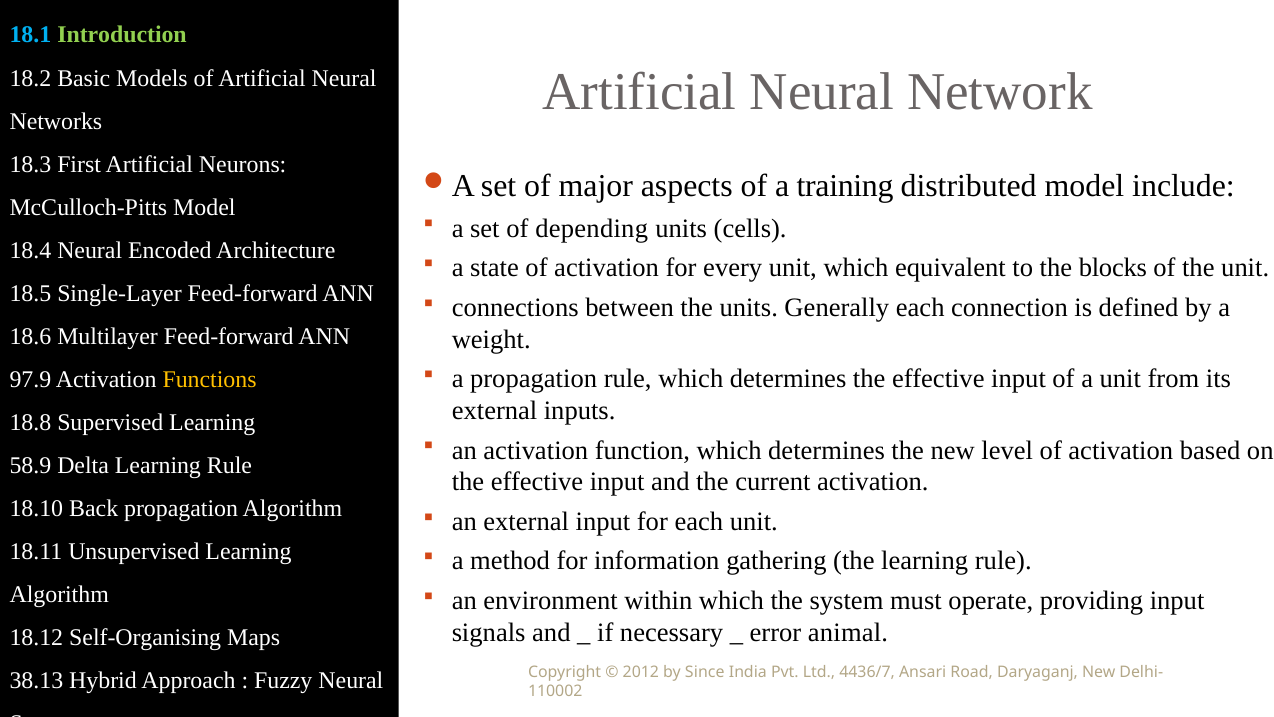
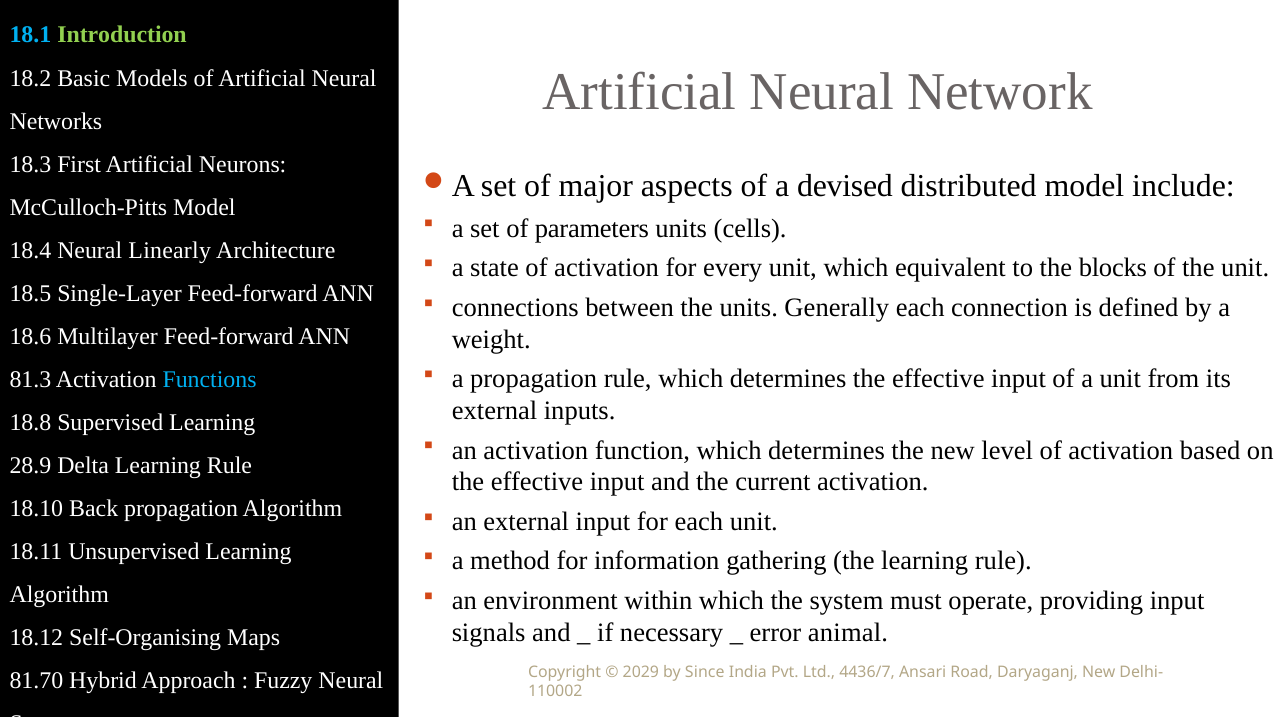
training: training -> devised (845, 186)
depending: depending -> parameters (592, 228)
Encoded: Encoded -> Linearly (170, 250)
97.9: 97.9 -> 81.3 (30, 379)
Functions colour: yellow -> light blue (210, 379)
58.9: 58.9 -> 28.9 (30, 465)
2012: 2012 -> 2029 (641, 671)
38.13: 38.13 -> 81.70 (36, 680)
